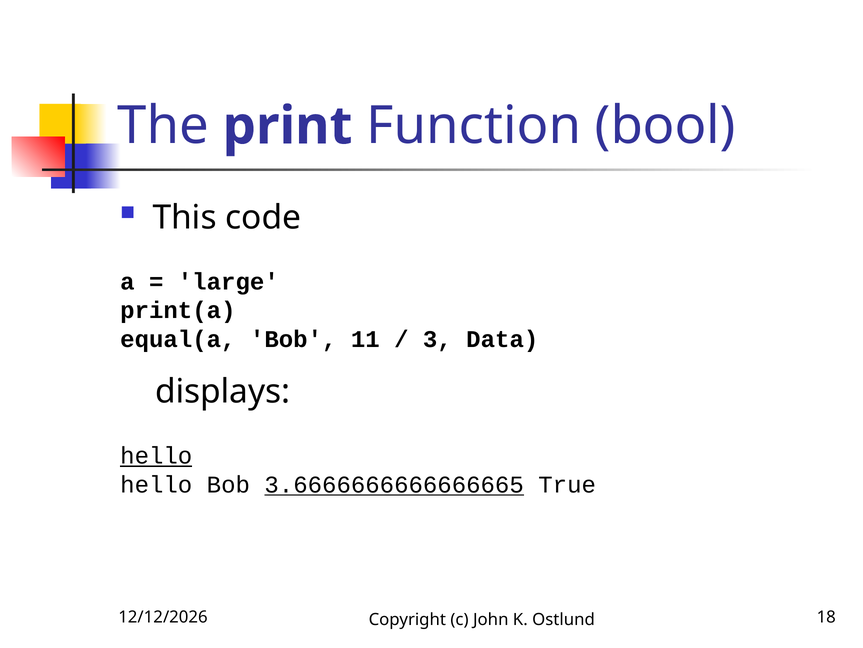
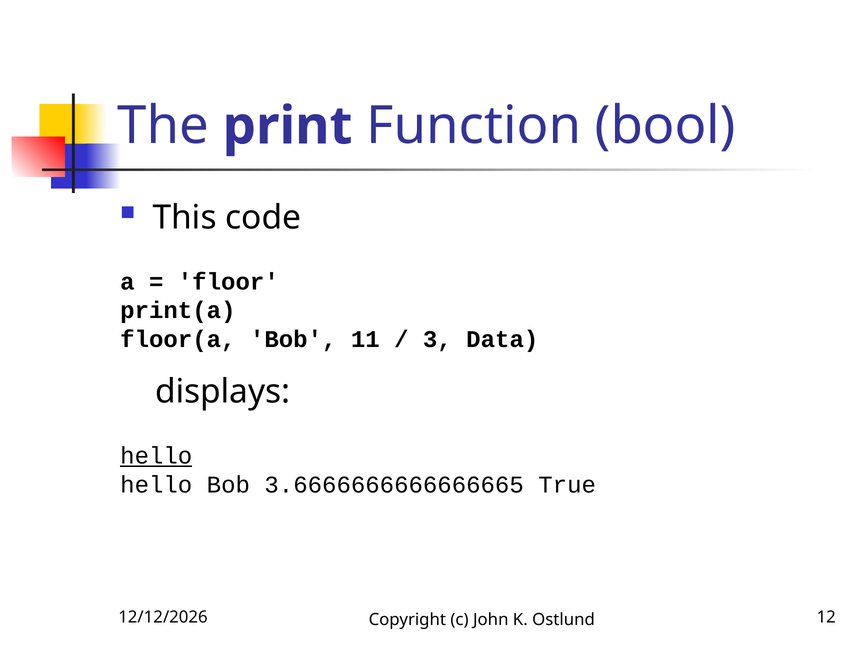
large: large -> floor (228, 281)
equal(a: equal(a -> floor(a (178, 339)
3.6666666666666665 underline: present -> none (394, 484)
18: 18 -> 12 (826, 616)
